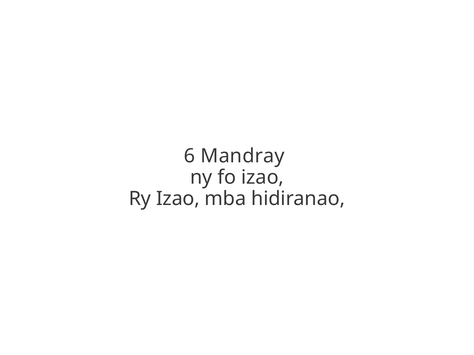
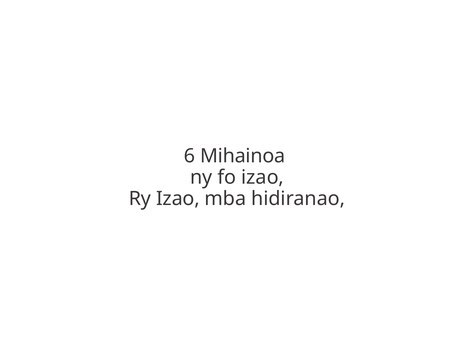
Mandray: Mandray -> Mihainoa (243, 156)
